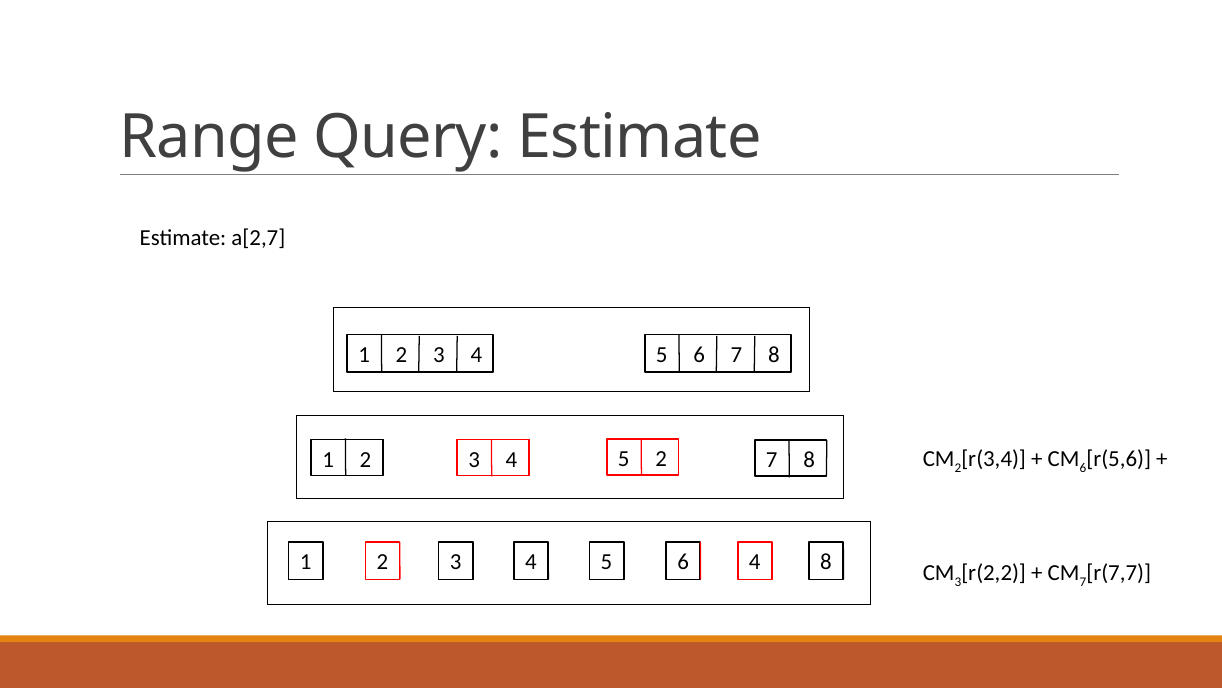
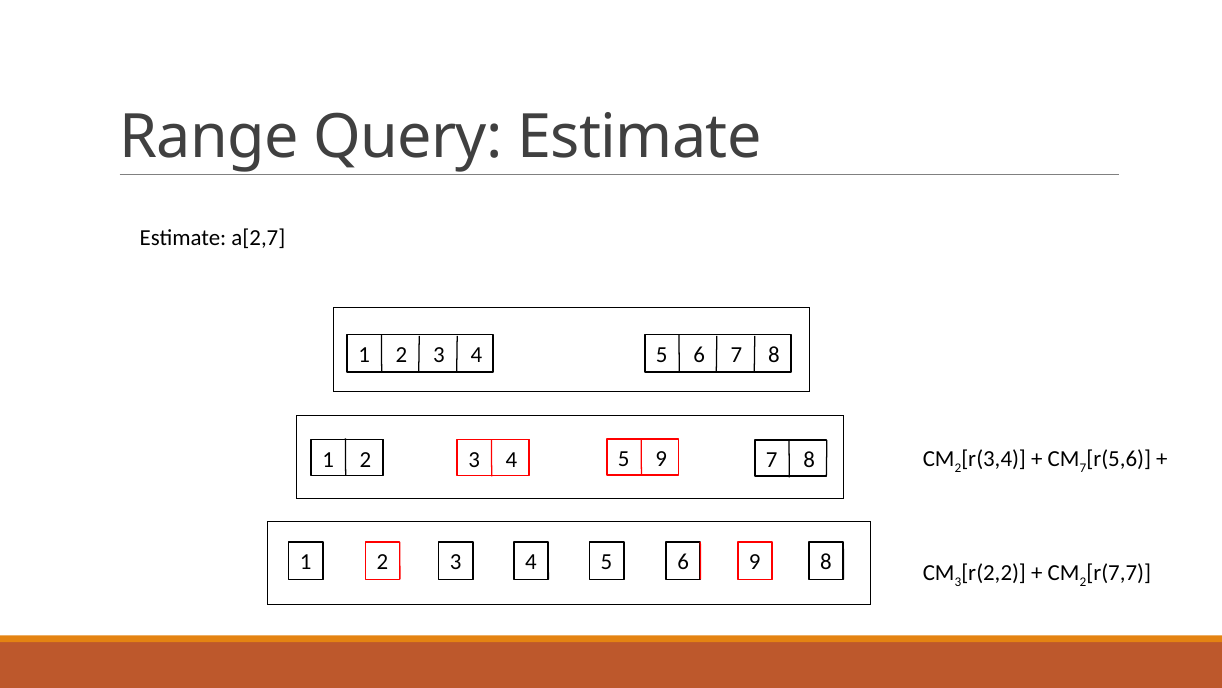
5 2: 2 -> 9 (661, 458)
6: 6 -> 7 (1083, 467)
6 4: 4 -> 9 (755, 561)
7: 7 -> 2 (1083, 581)
